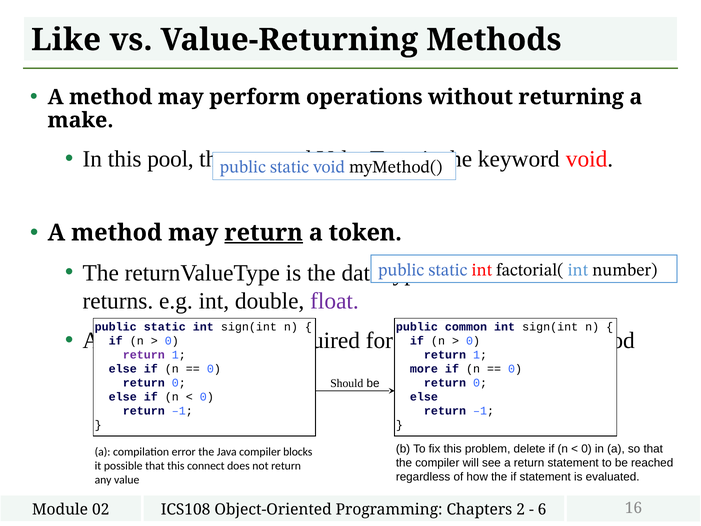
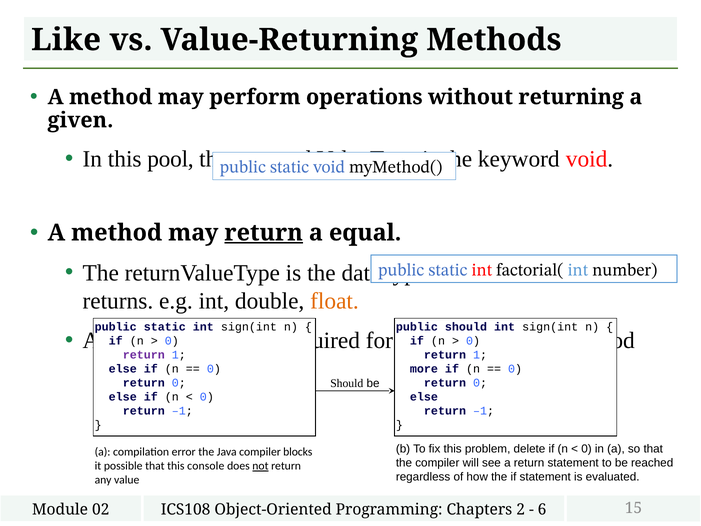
make: make -> given (80, 120)
token: token -> equal (365, 233)
float colour: purple -> orange (334, 301)
public common: common -> should (466, 327)
connect: connect -> console (206, 466)
not underline: none -> present (260, 466)
16: 16 -> 15 (633, 508)
